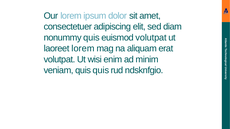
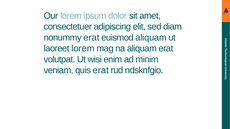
nonummy quis: quis -> erat (91, 38)
euismod volutpat: volutpat -> aliquam (151, 38)
quis quis: quis -> erat (101, 70)
